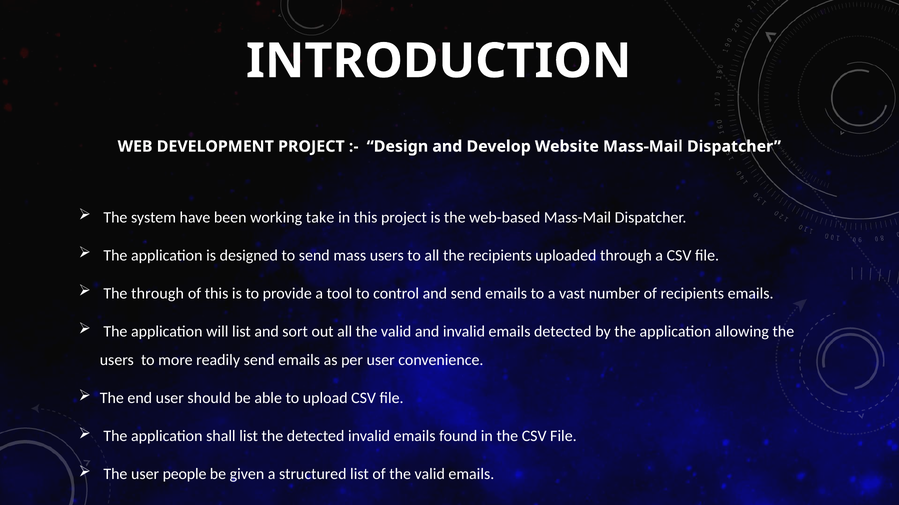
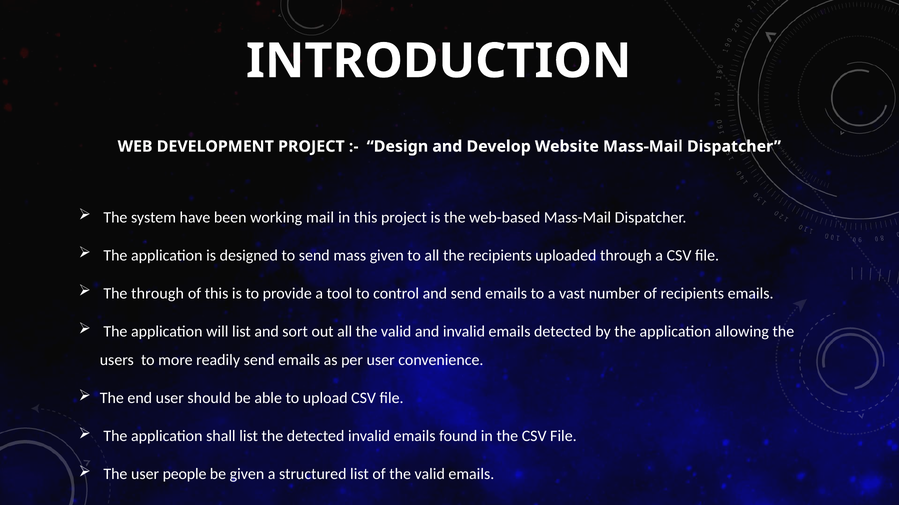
take: take -> mail (320, 218)
mass users: users -> given (387, 256)
